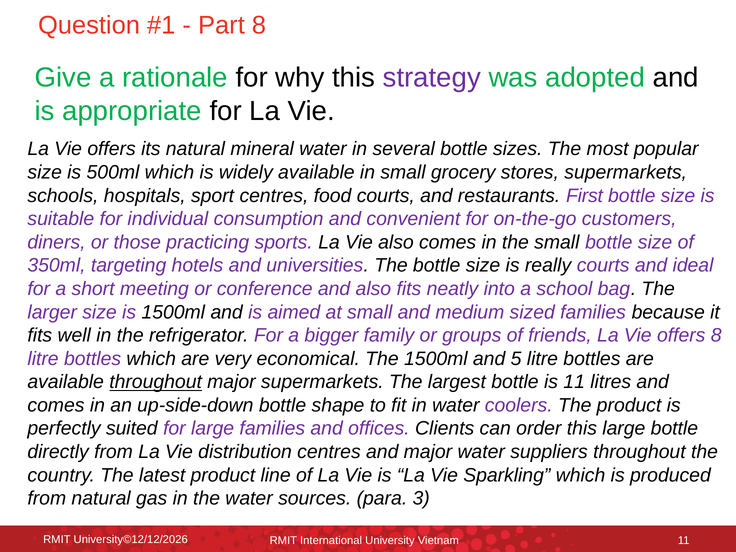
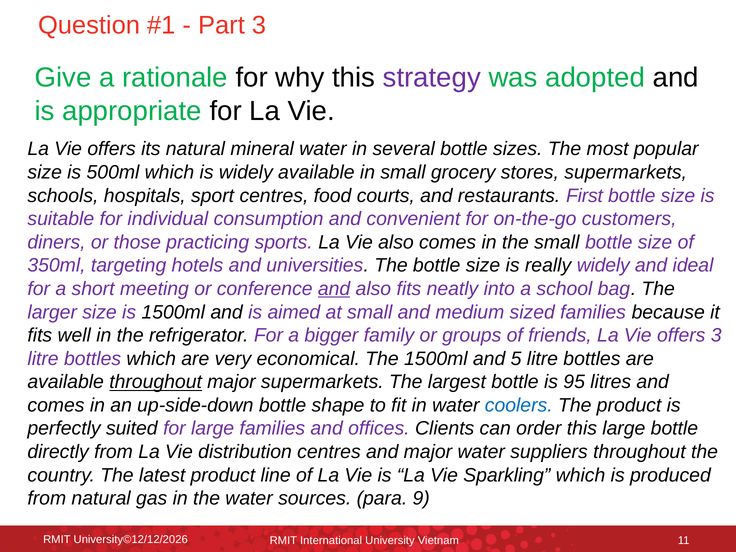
Part 8: 8 -> 3 (259, 25)
really courts: courts -> widely (603, 266)
and underline: none -> present (334, 289)
offers 8: 8 -> 3 (716, 335)
is 11: 11 -> 95 (574, 382)
coolers colour: purple -> blue (519, 405)
3: 3 -> 9 (421, 498)
